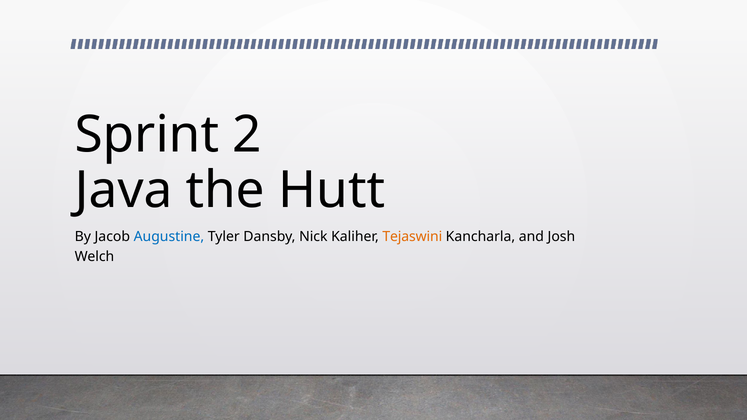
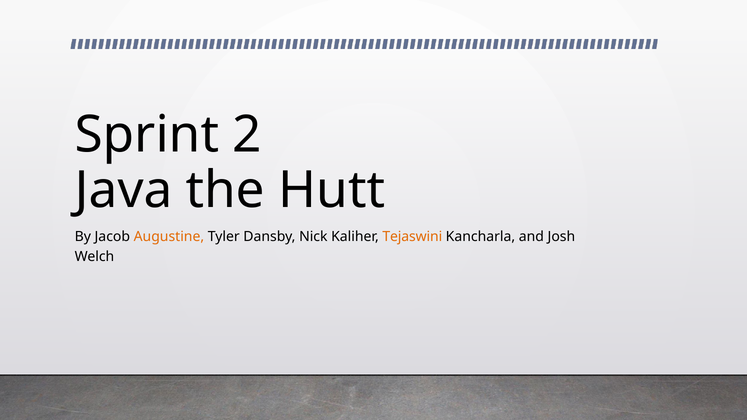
Augustine colour: blue -> orange (169, 237)
